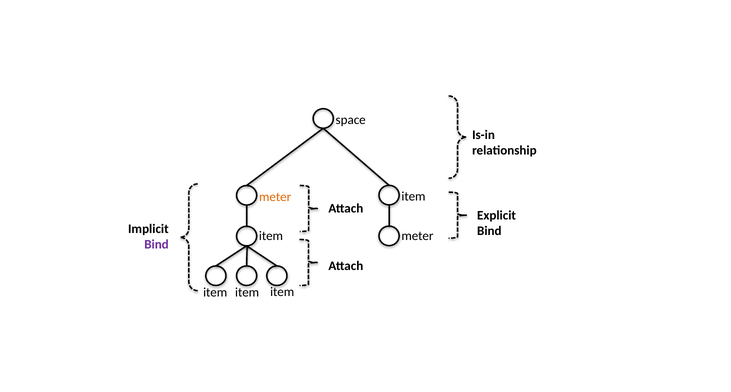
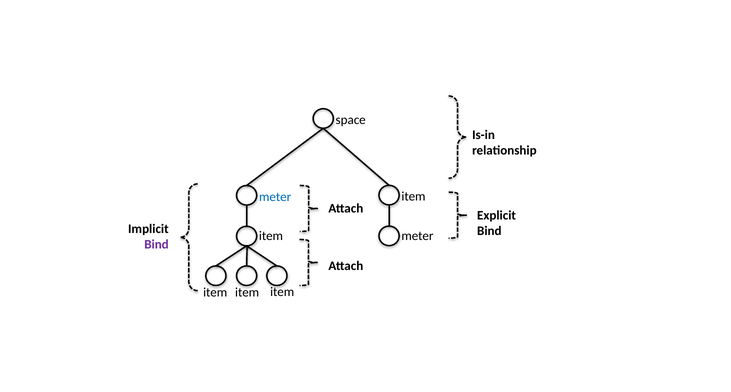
meter colour: orange -> blue (275, 197)
